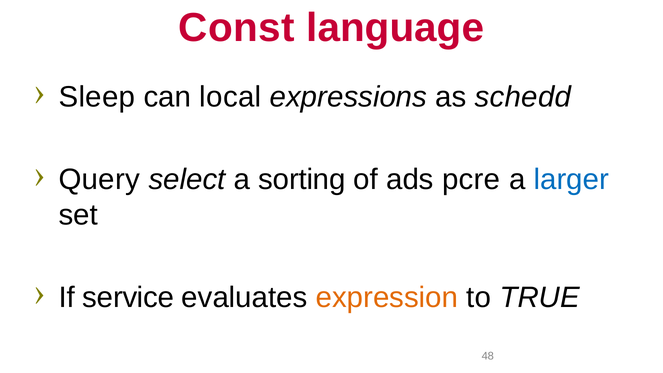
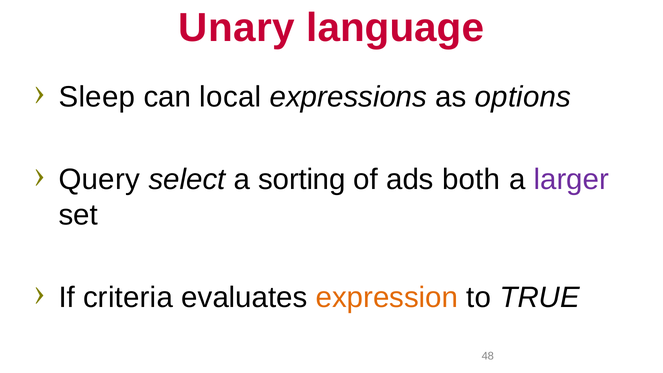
Const: Const -> Unary (237, 28)
schedd: schedd -> options (523, 97)
pcre: pcre -> both (471, 179)
larger colour: blue -> purple (571, 179)
service: service -> criteria (128, 297)
